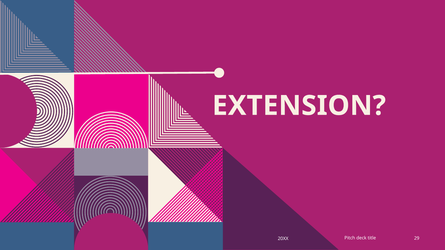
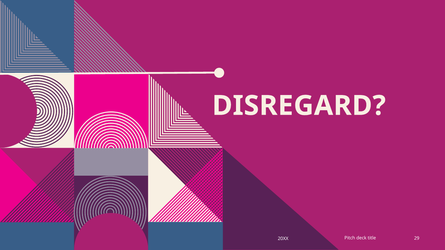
EXTENSION: EXTENSION -> DISREGARD (299, 106)
